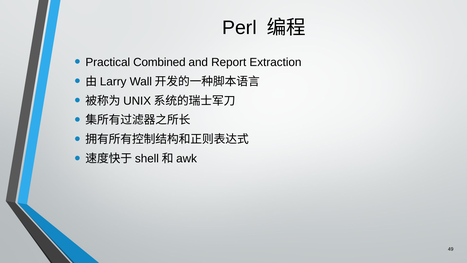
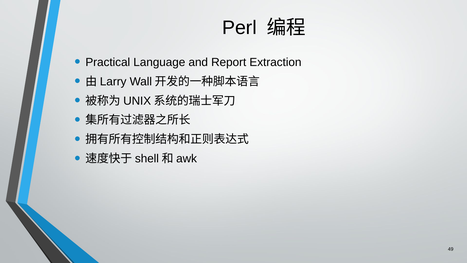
Combined: Combined -> Language (159, 62)
